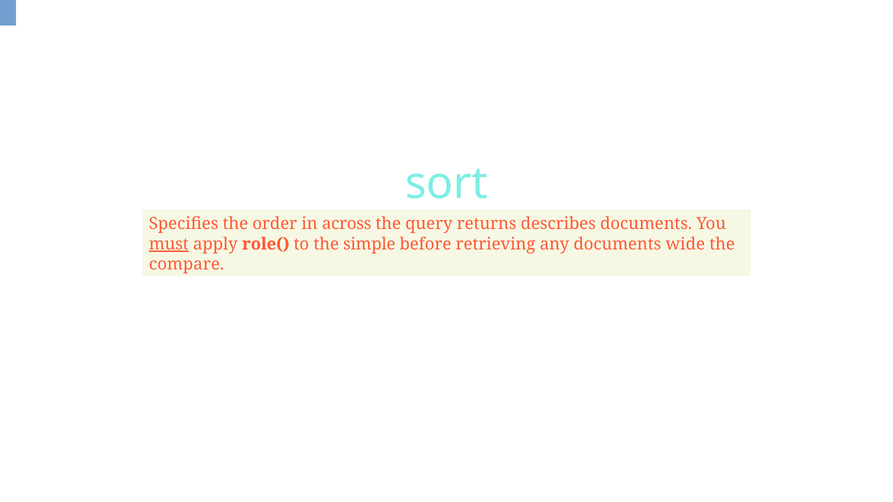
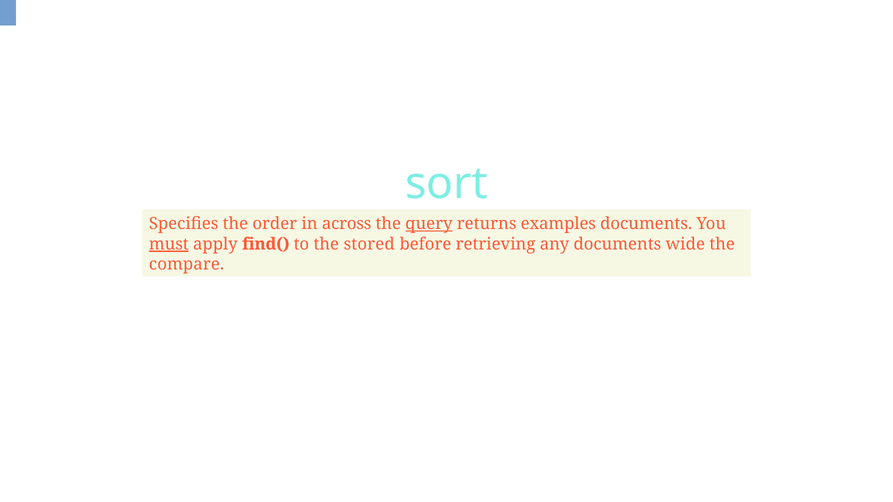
query underline: none -> present (429, 224)
describes: describes -> examples (558, 224)
role(: role( -> find( (266, 244)
simple: simple -> stored (369, 244)
